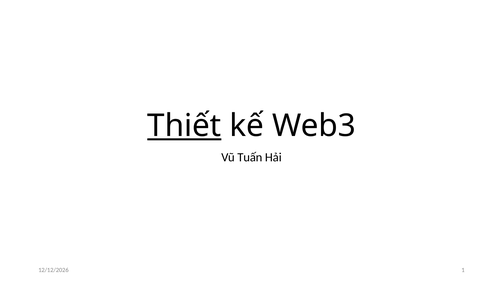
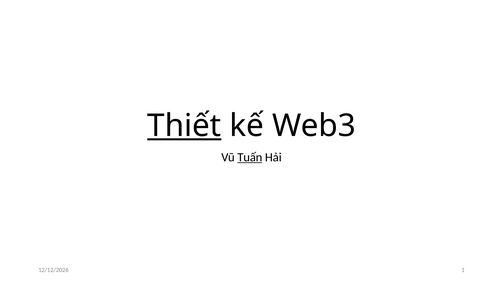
Tuấn underline: none -> present (250, 157)
